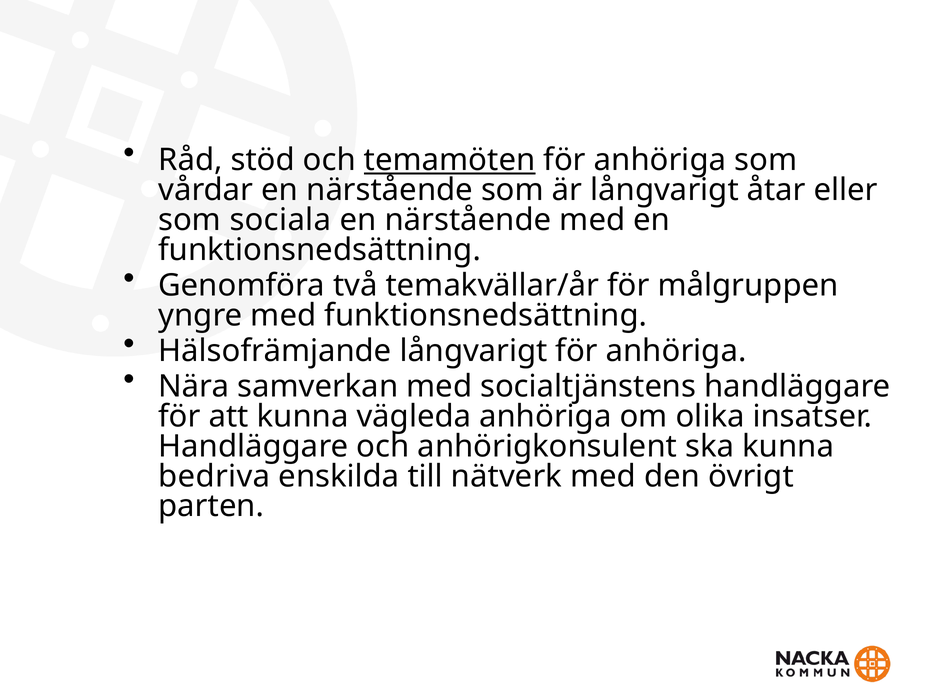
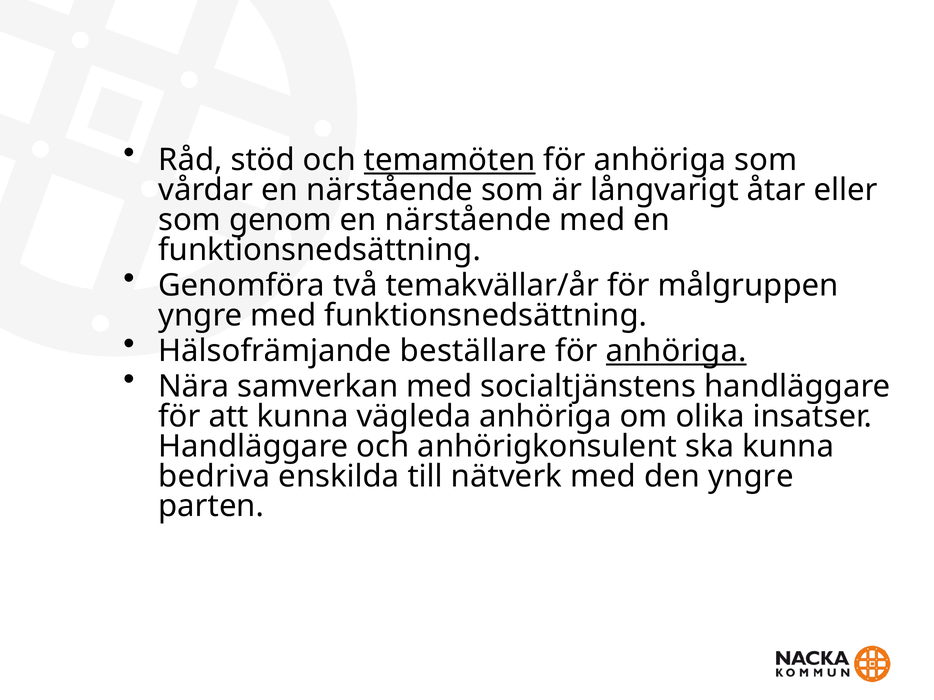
sociala: sociala -> genom (281, 220)
Hälsofrämjande långvarigt: långvarigt -> beställare (473, 351)
anhöriga underline: none -> present (676, 351)
den övrigt: övrigt -> yngre (751, 477)
